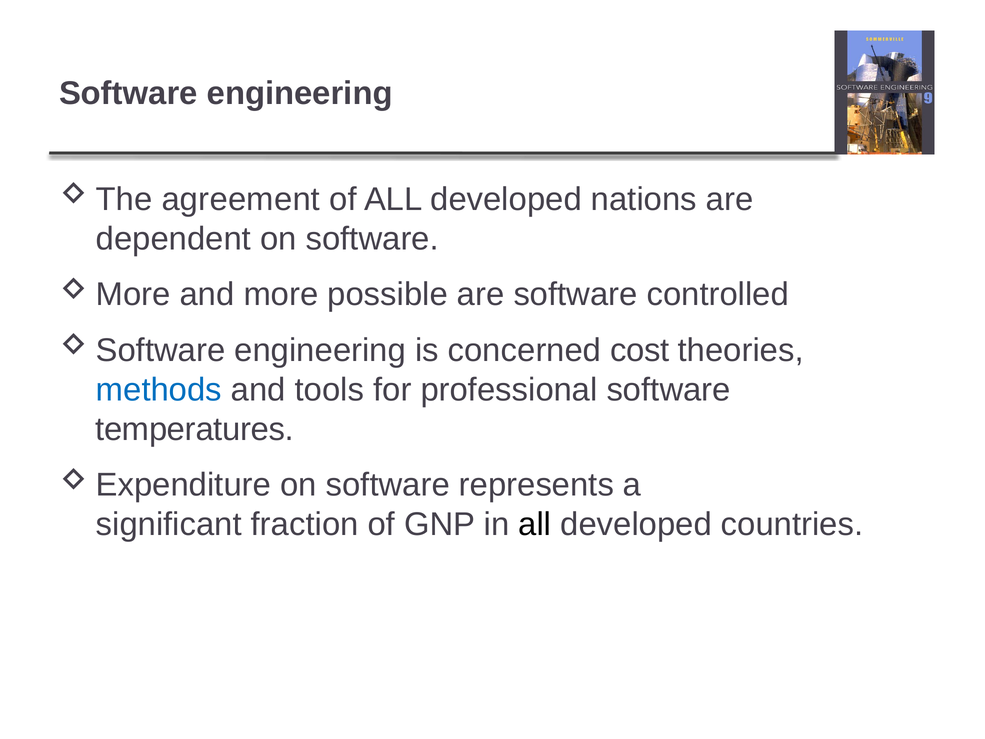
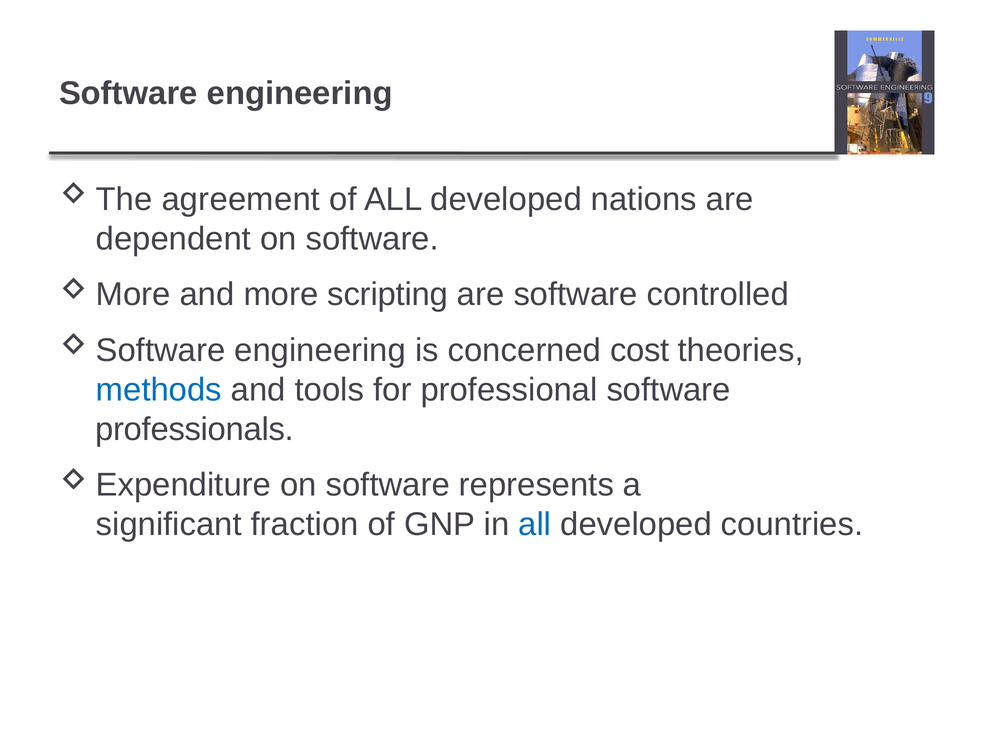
possible: possible -> scripting (388, 294)
temperatures: temperatures -> professionals (195, 429)
all colour: black -> blue (535, 524)
